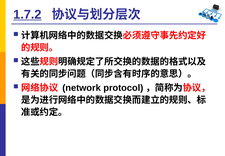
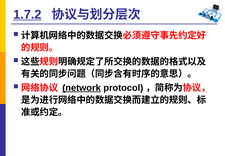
network underline: none -> present (82, 88)
